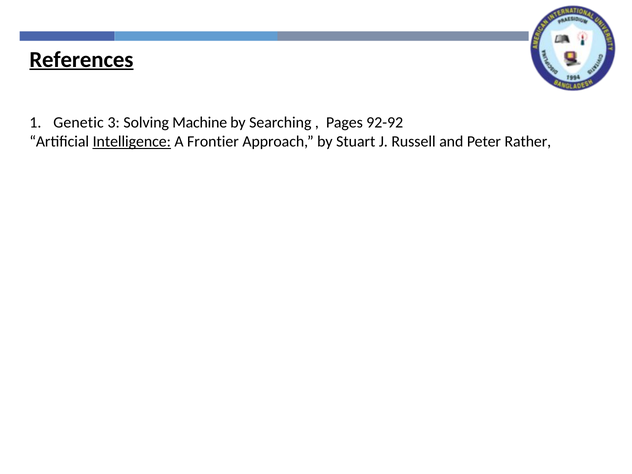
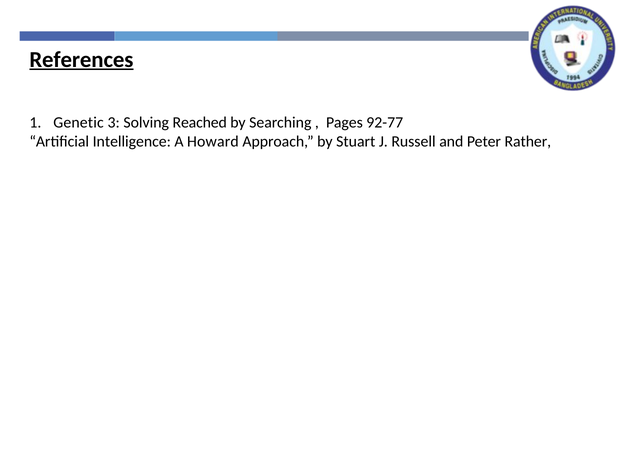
Machine: Machine -> Reached (200, 123)
92-92: 92-92 -> 92-77 (385, 123)
Intelligence underline: present -> none (132, 142)
Frontier: Frontier -> Howard (213, 142)
